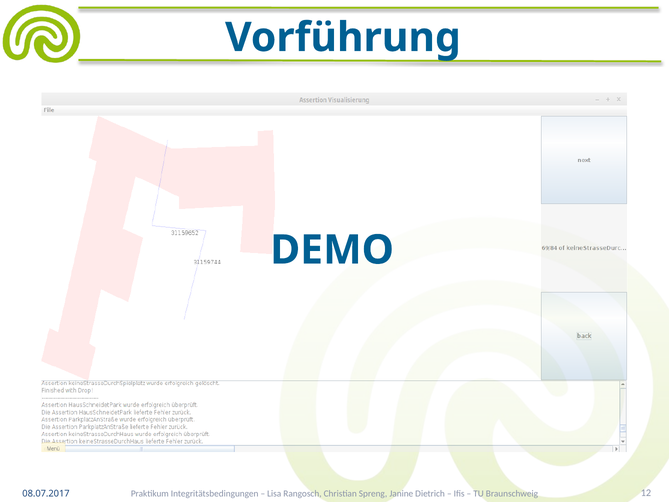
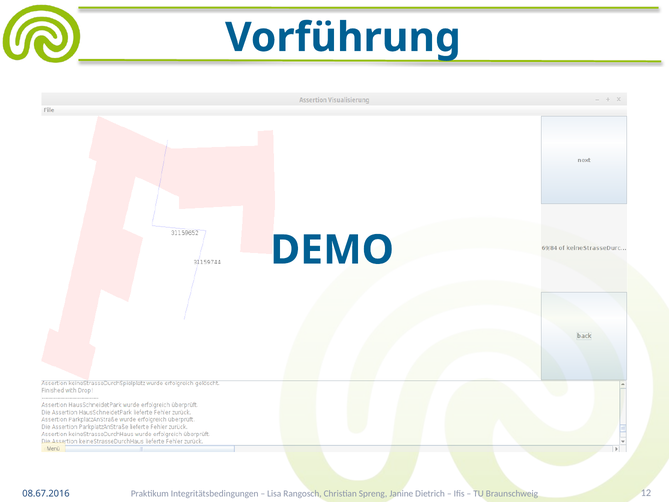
08.07.2017: 08.07.2017 -> 08.67.2016 (46, 493)
